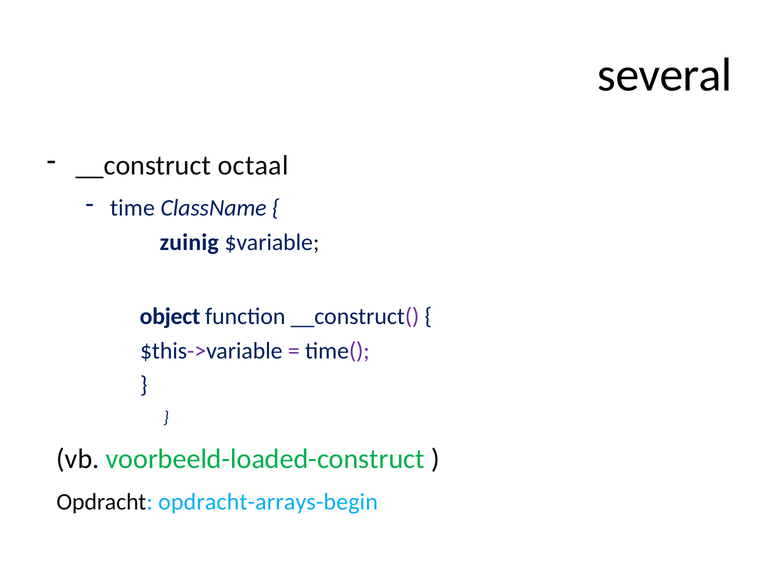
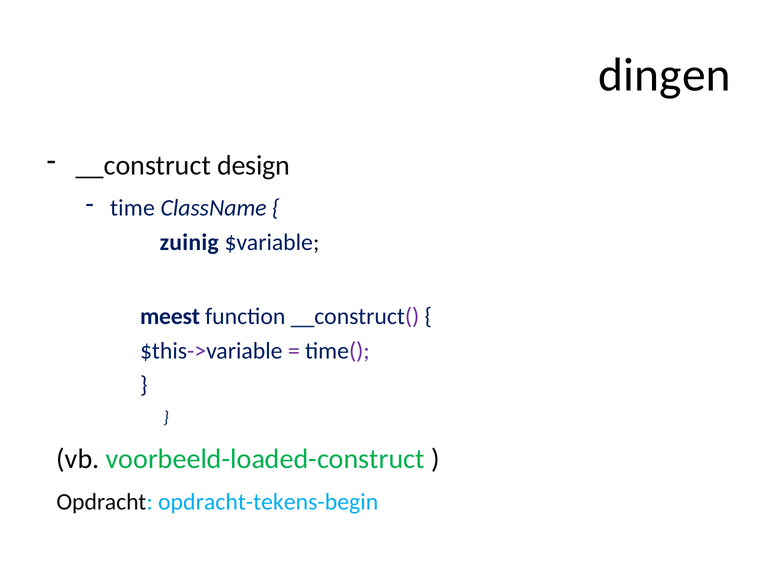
several: several -> dingen (664, 75)
octaal: octaal -> design (253, 166)
object: object -> meest (170, 317)
opdracht-arrays-begin: opdracht-arrays-begin -> opdracht-tekens-begin (268, 502)
